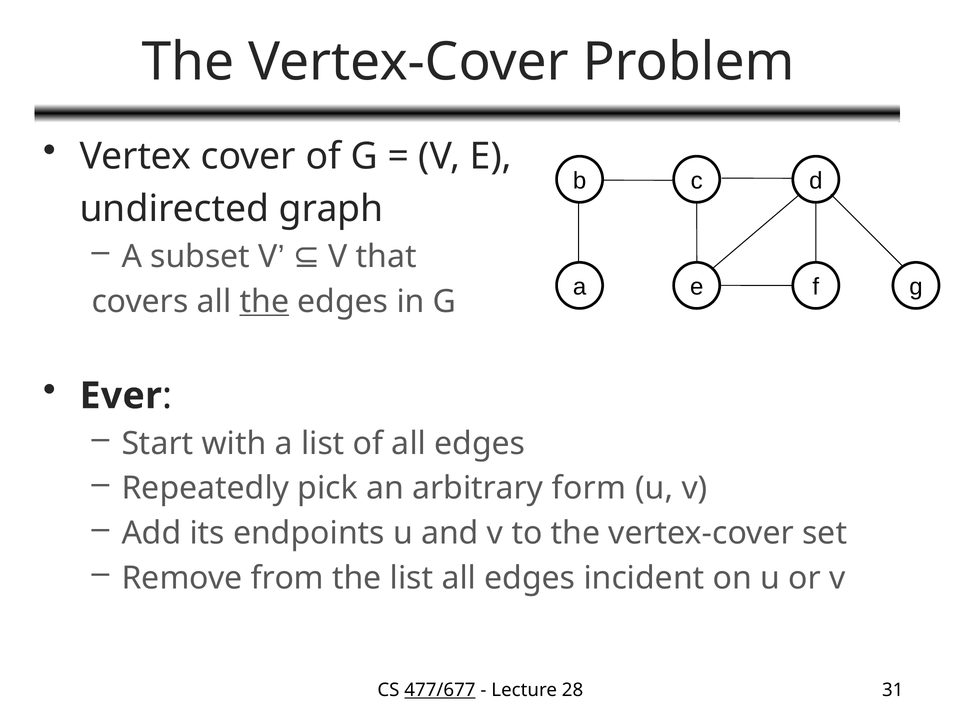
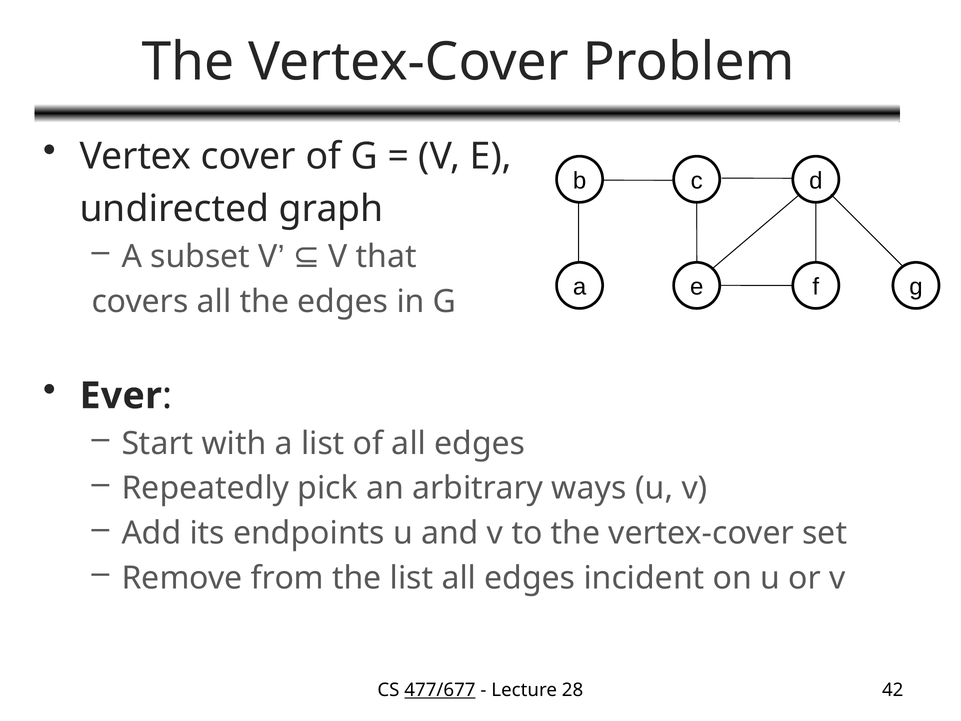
the underline: present -> none (264, 301)
form: form -> ways (589, 488)
31: 31 -> 42 (893, 690)
